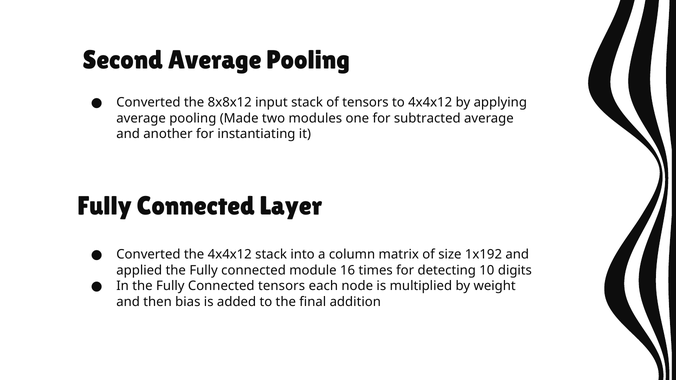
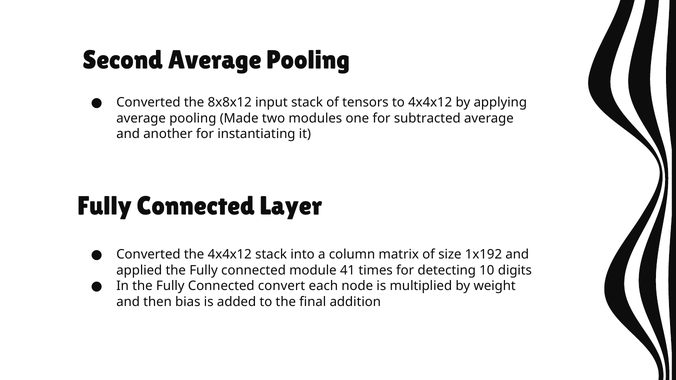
16: 16 -> 41 (348, 270)
Connected tensors: tensors -> convert (282, 286)
